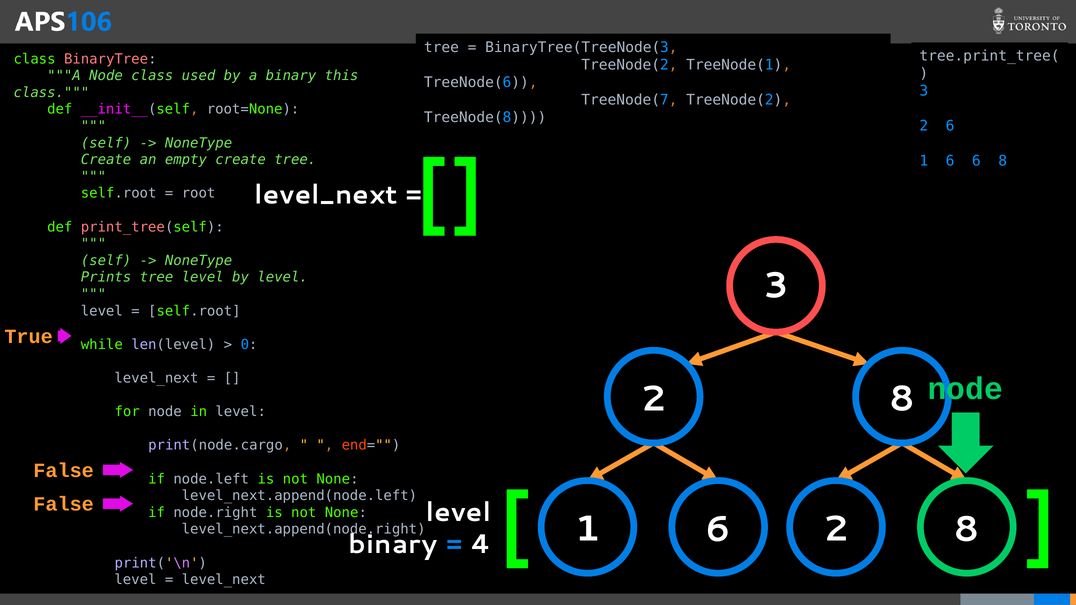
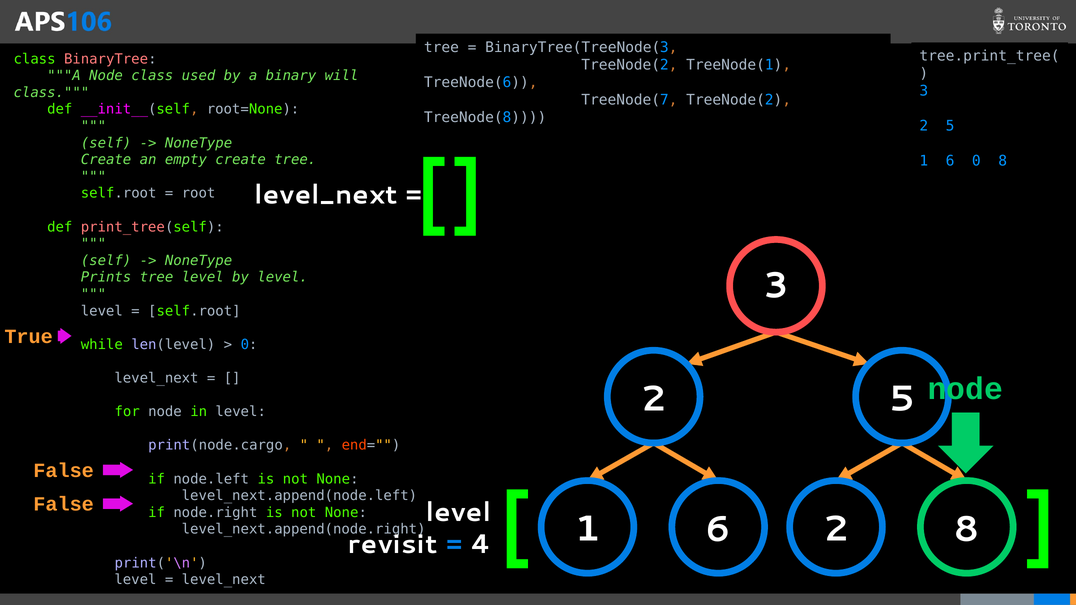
this: this -> will (342, 76)
6: 6 -> 5 (950, 126)
6 6: 6 -> 0 (976, 161)
8: 8 -> 5 (902, 399)
binary: binary -> revisit (393, 545)
